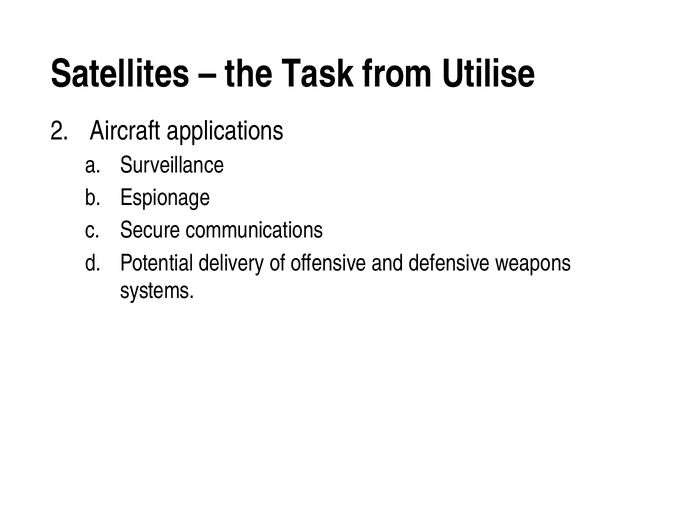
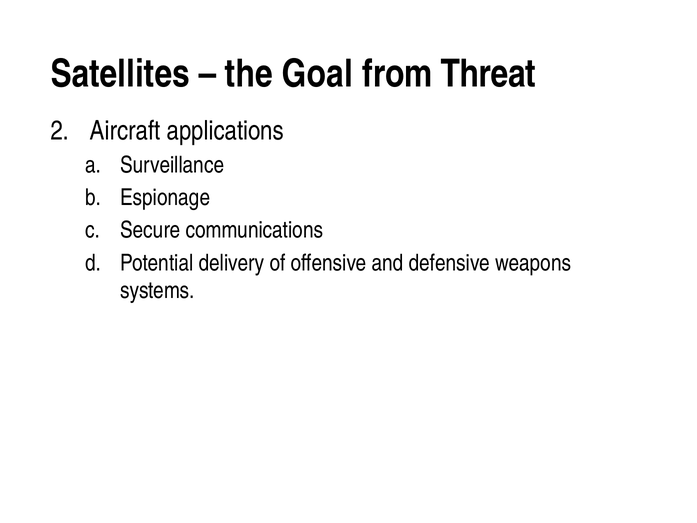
Task: Task -> Goal (317, 74)
Utilise: Utilise -> Threat (488, 74)
